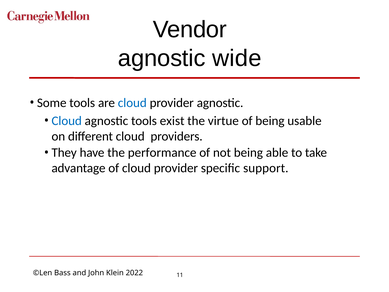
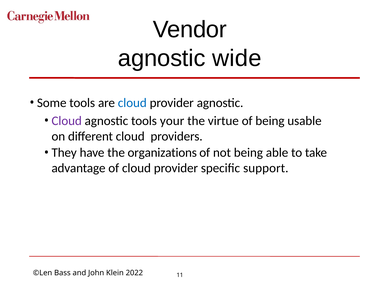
Cloud colour: blue -> purple (67, 121)
exist: exist -> your (172, 121)
performance: performance -> organizations (162, 152)
